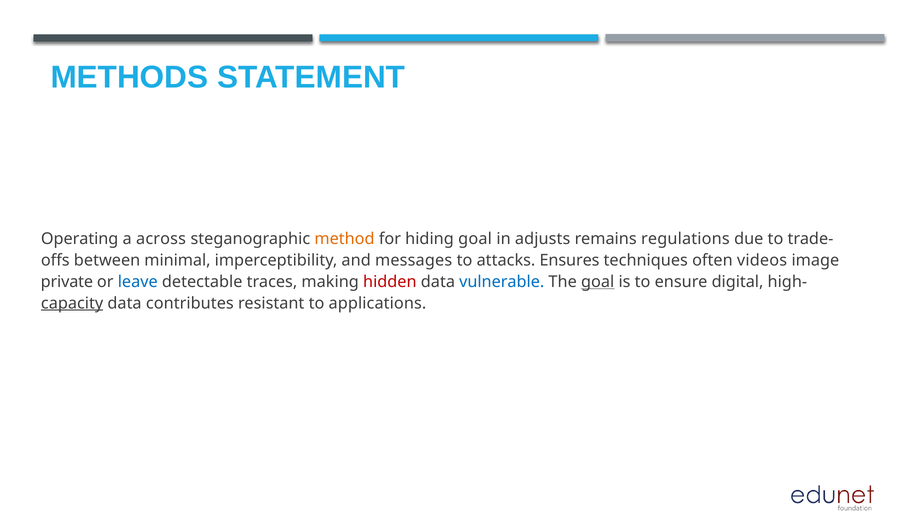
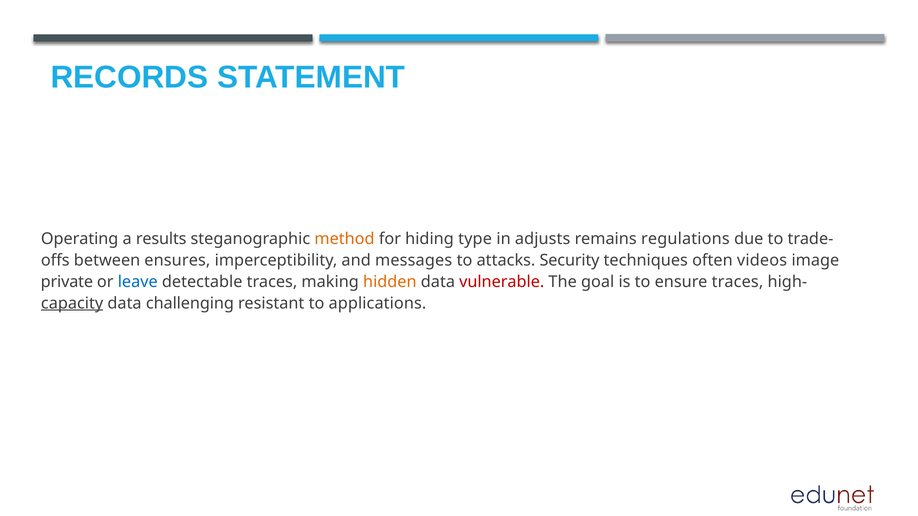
METHODS: METHODS -> RECORDS (129, 77)
across: across -> results (161, 239)
hiding goal: goal -> type (475, 239)
minimal: minimal -> ensures (177, 260)
Ensures: Ensures -> Security (570, 260)
hidden colour: red -> orange (390, 282)
vulnerable colour: blue -> red (502, 282)
goal underline: present -> none (598, 282)
ensure digital: digital -> traces (737, 282)
contributes: contributes -> challenging (190, 303)
